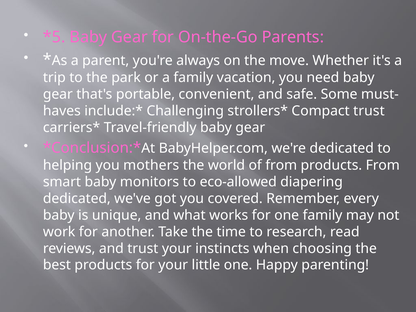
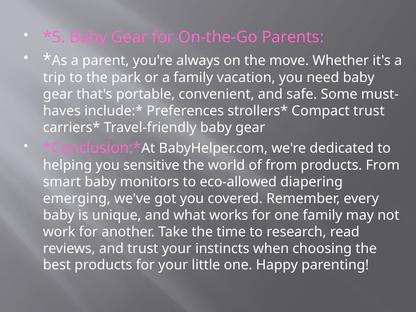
Challenging: Challenging -> Preferences (185, 111)
mothers: mothers -> sensitive (151, 165)
dedicated: dedicated -> emerging (77, 199)
